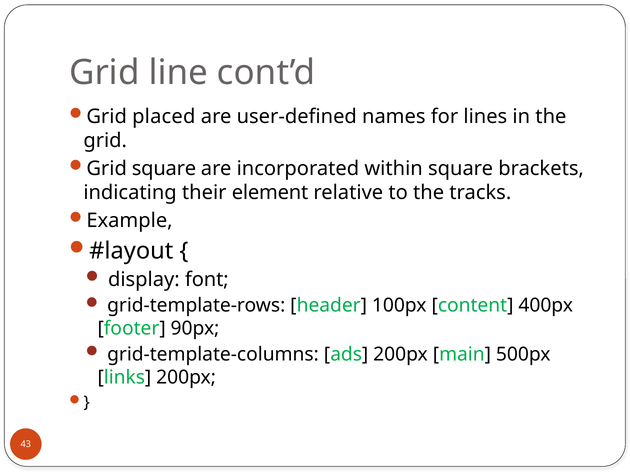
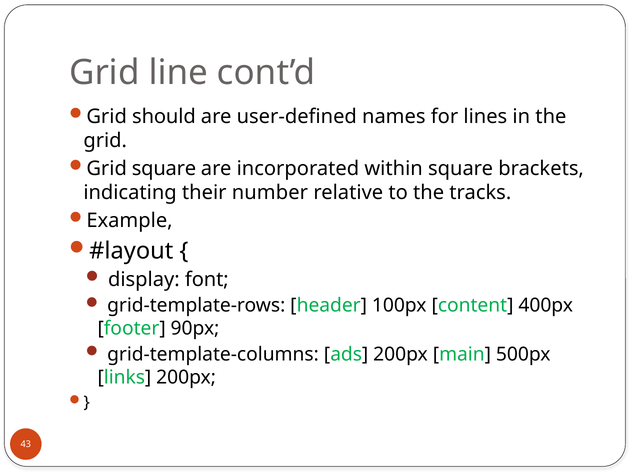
placed: placed -> should (164, 116)
element: element -> number (270, 193)
